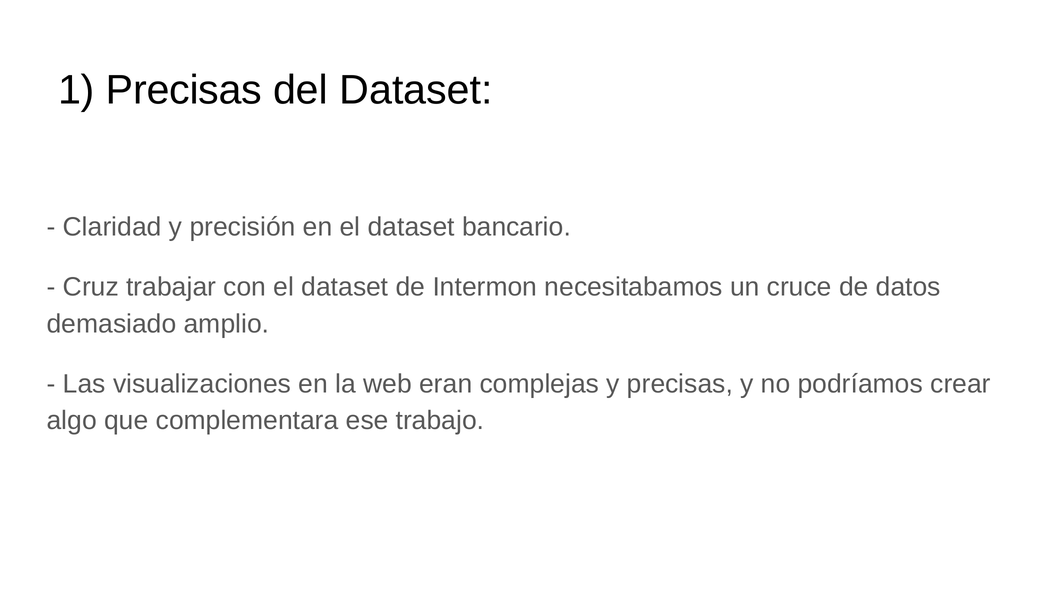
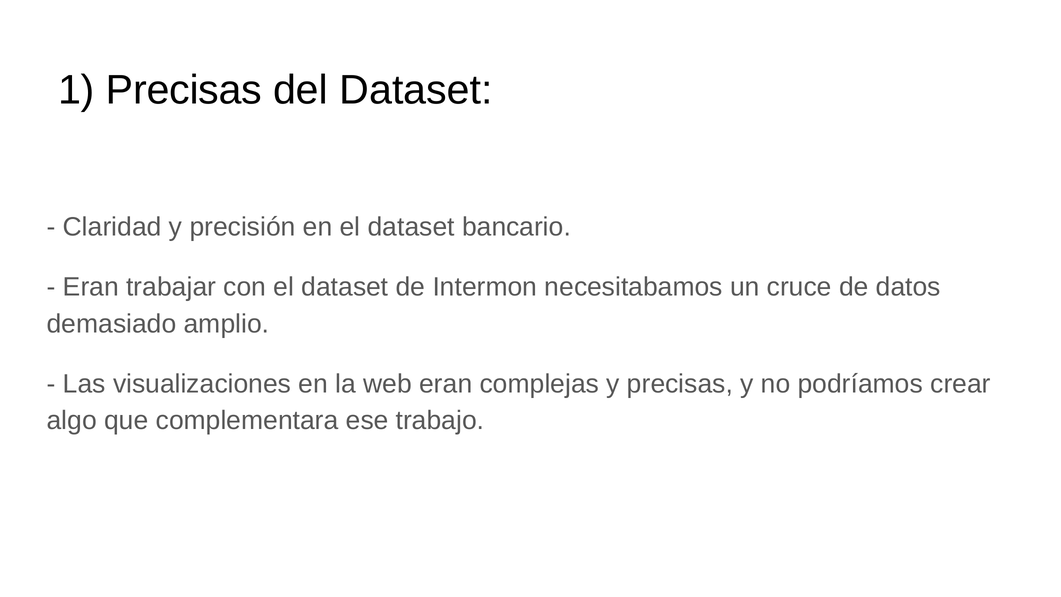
Cruz: Cruz -> Eran (91, 287)
